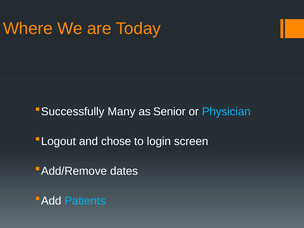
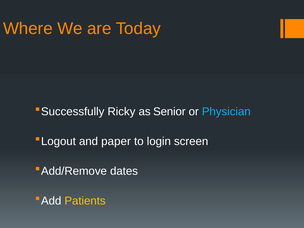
Many: Many -> Ricky (121, 112)
chose: chose -> paper (116, 141)
Patients colour: light blue -> yellow (85, 201)
